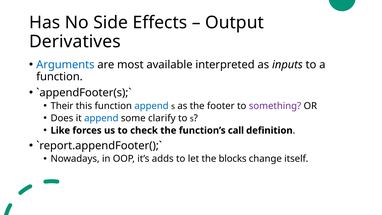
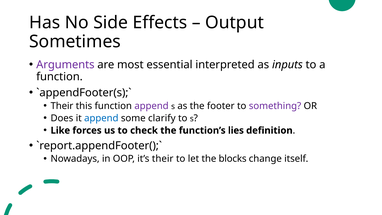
Derivatives: Derivatives -> Sometimes (75, 42)
Arguments colour: blue -> purple (65, 65)
available: available -> essential (170, 65)
append colour: blue -> purple (152, 106)
call: call -> lies (236, 130)
it’s adds: adds -> their (163, 159)
